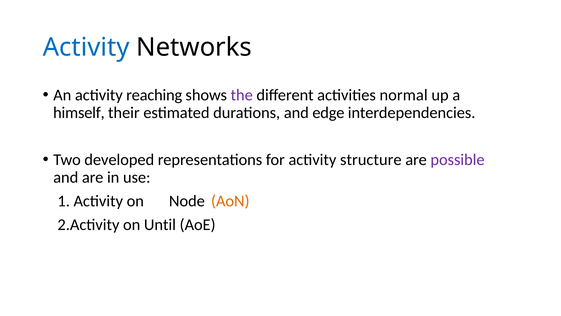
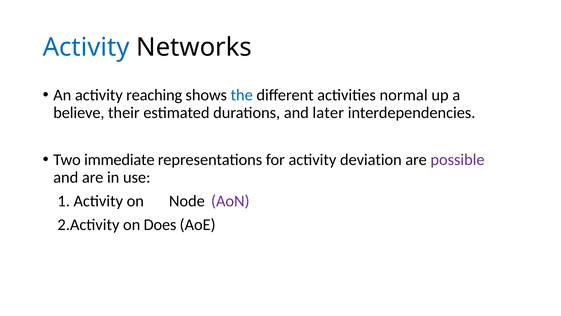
the colour: purple -> blue (242, 95)
himself: himself -> believe (79, 113)
edge: edge -> later (328, 113)
developed: developed -> immediate (119, 160)
structure: structure -> deviation (371, 160)
AoN colour: orange -> purple (230, 201)
Until: Until -> Does (160, 224)
